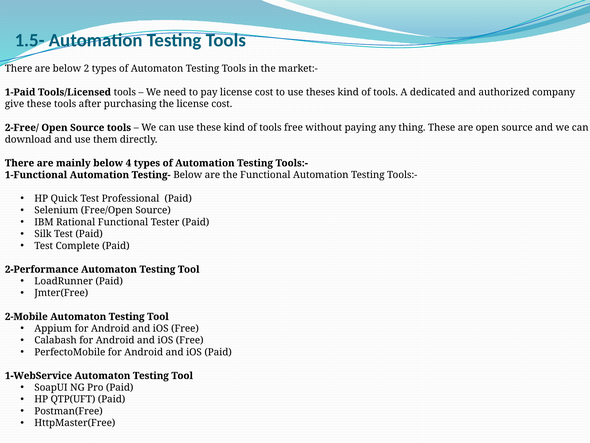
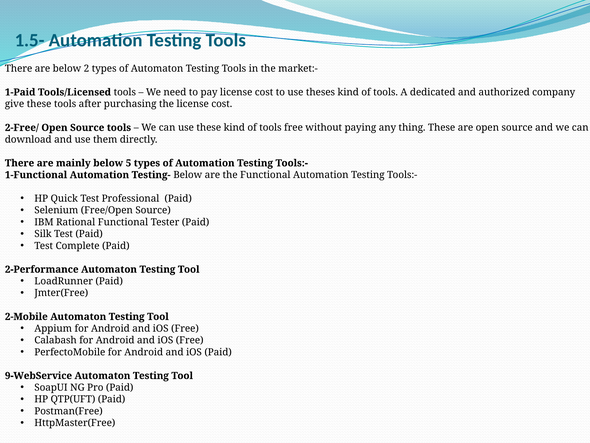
4: 4 -> 5 (128, 163)
1-WebService: 1-WebService -> 9-WebService (38, 375)
